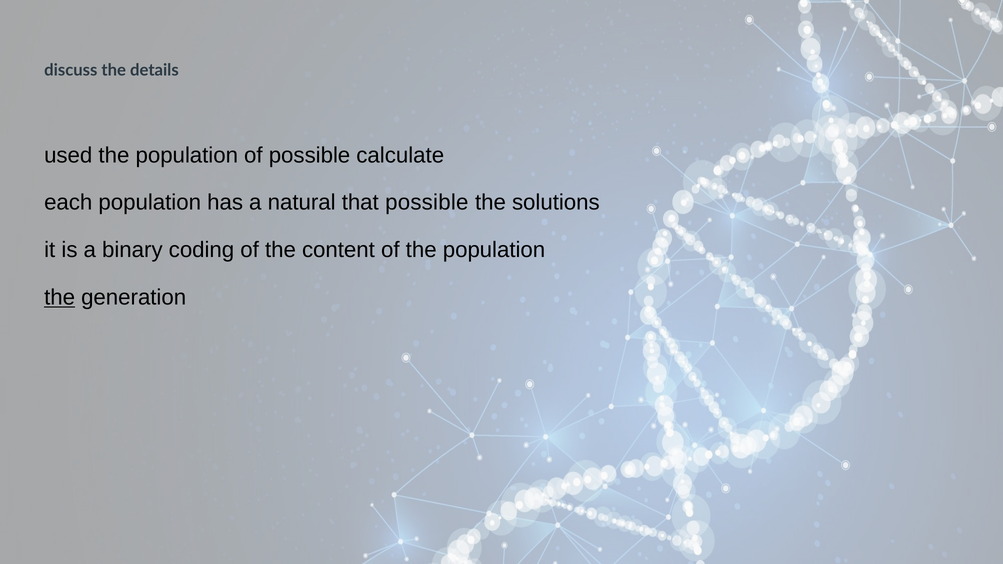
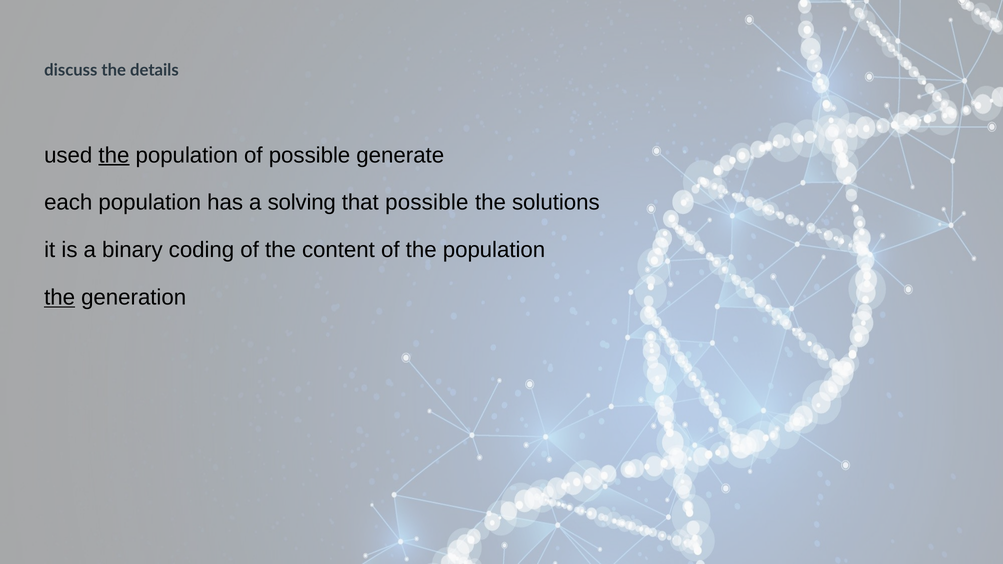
the underline: none -> present (114, 155)
calculate: calculate -> generate (400, 155)
natural: natural -> solving (302, 203)
